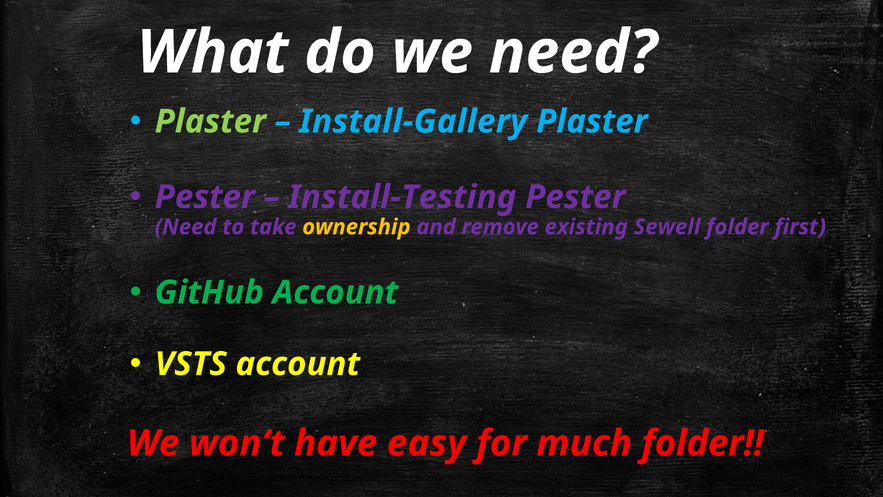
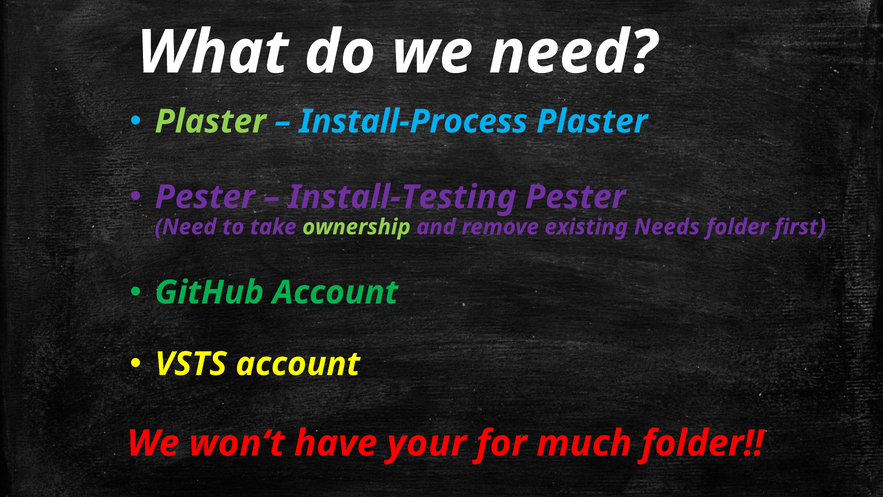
Install-Gallery: Install-Gallery -> Install-Process (413, 122)
ownership colour: yellow -> light green (356, 227)
Sewell: Sewell -> Needs (667, 227)
easy: easy -> your (427, 443)
